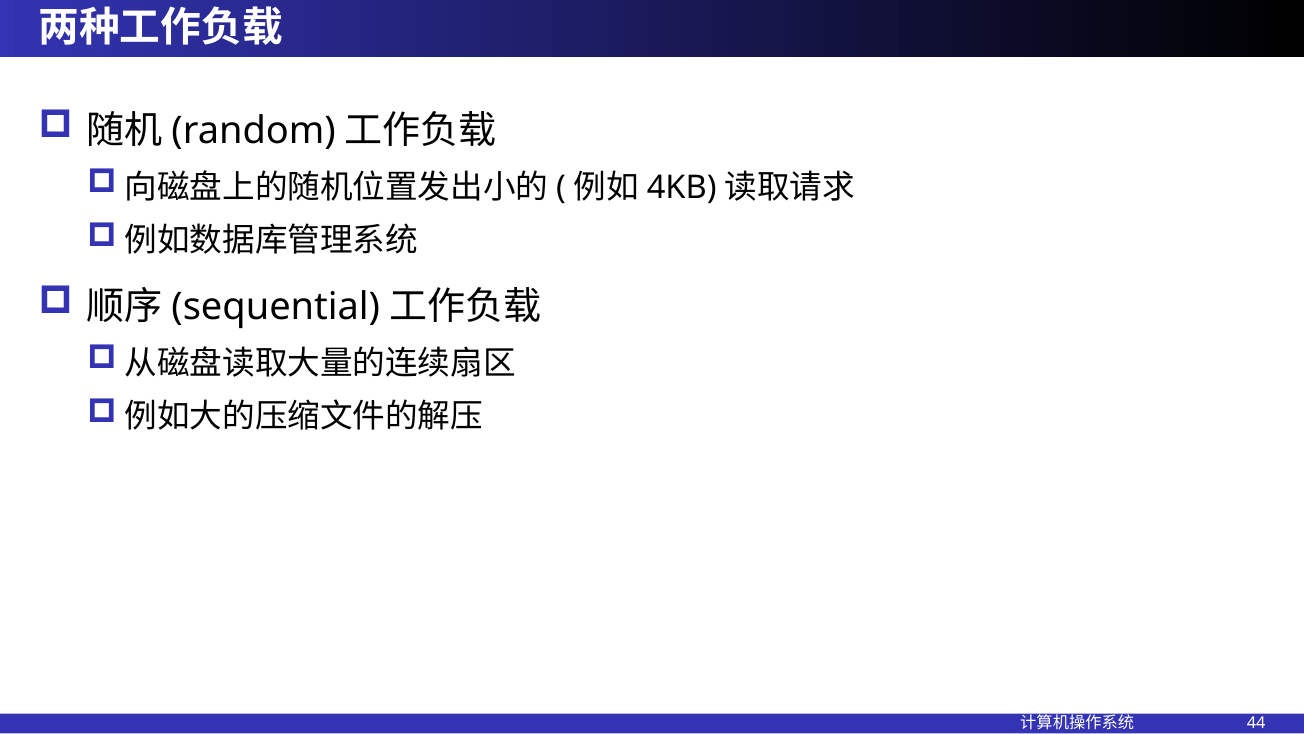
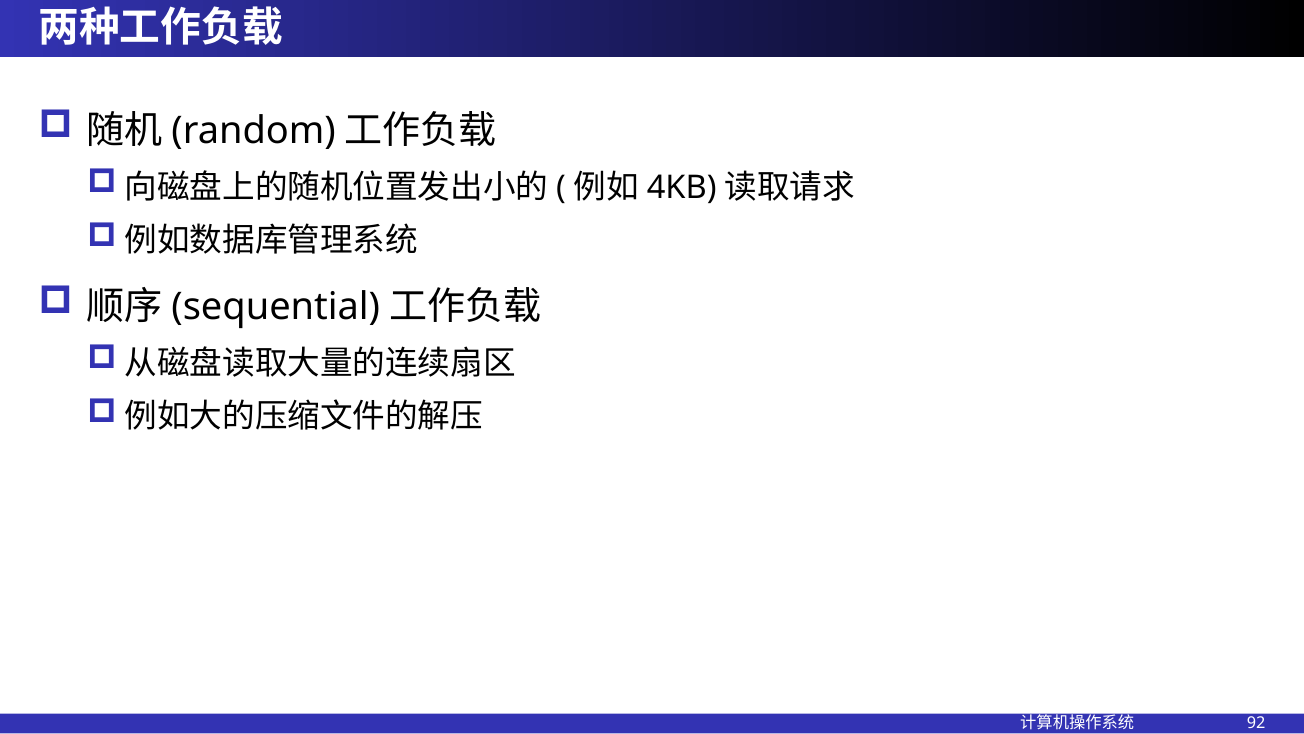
44: 44 -> 92 (1256, 723)
